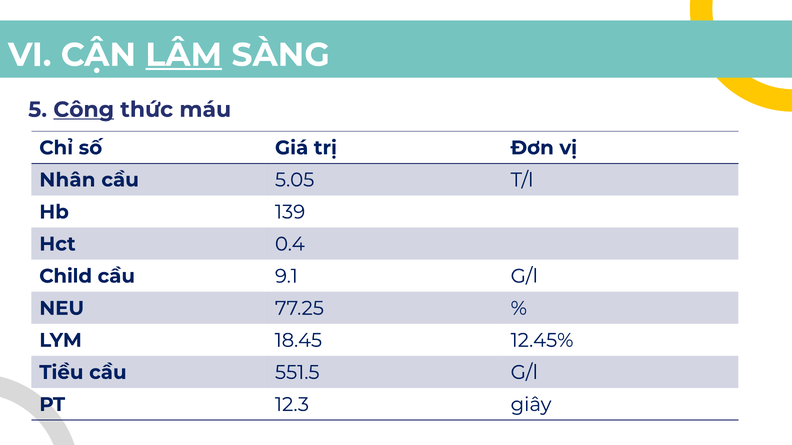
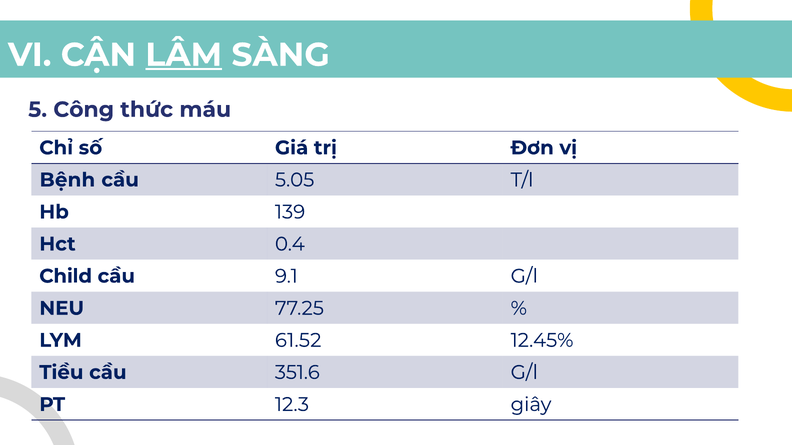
Công underline: present -> none (84, 110)
Nhân: Nhân -> Bệnh (67, 180)
18.45: 18.45 -> 61.52 (298, 341)
551.5: 551.5 -> 351.6 (297, 373)
